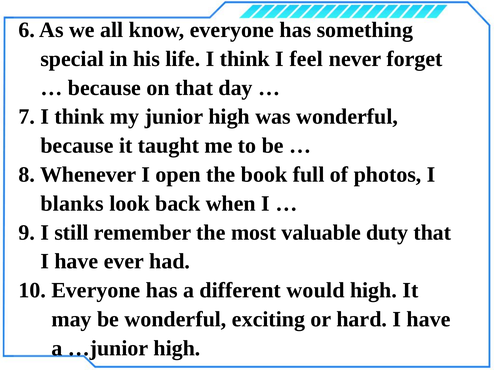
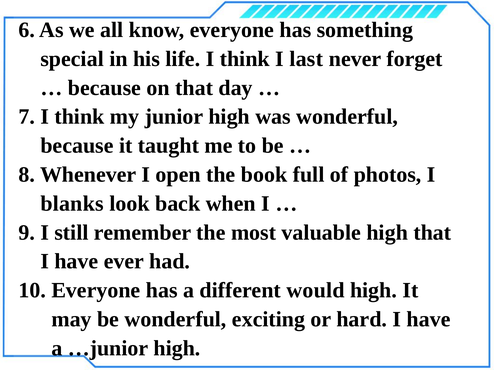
feel: feel -> last (306, 59)
valuable duty: duty -> high (387, 233)
